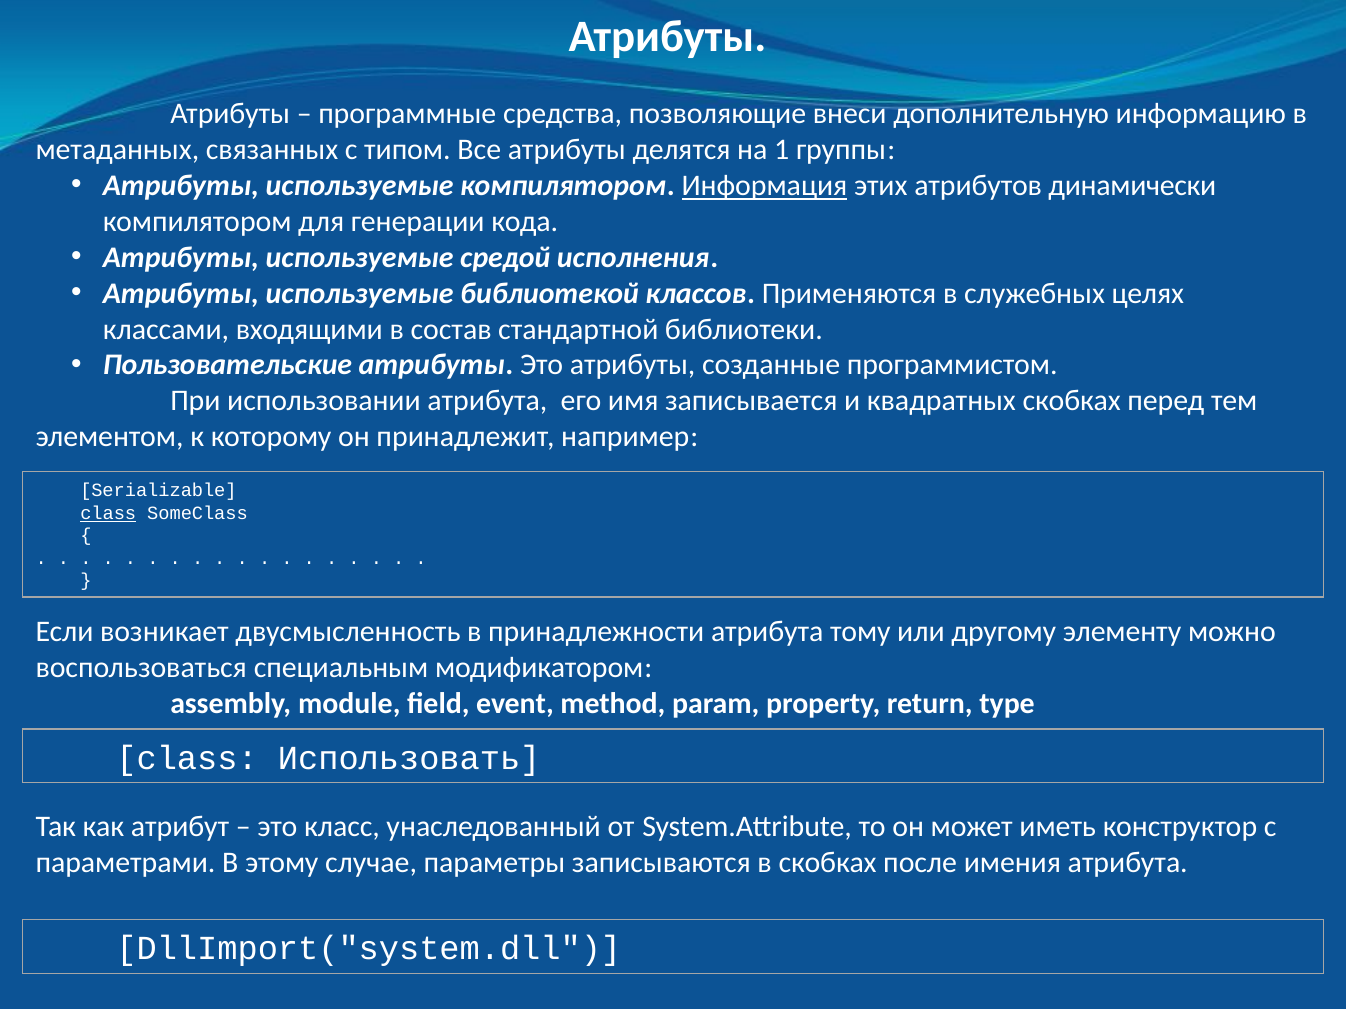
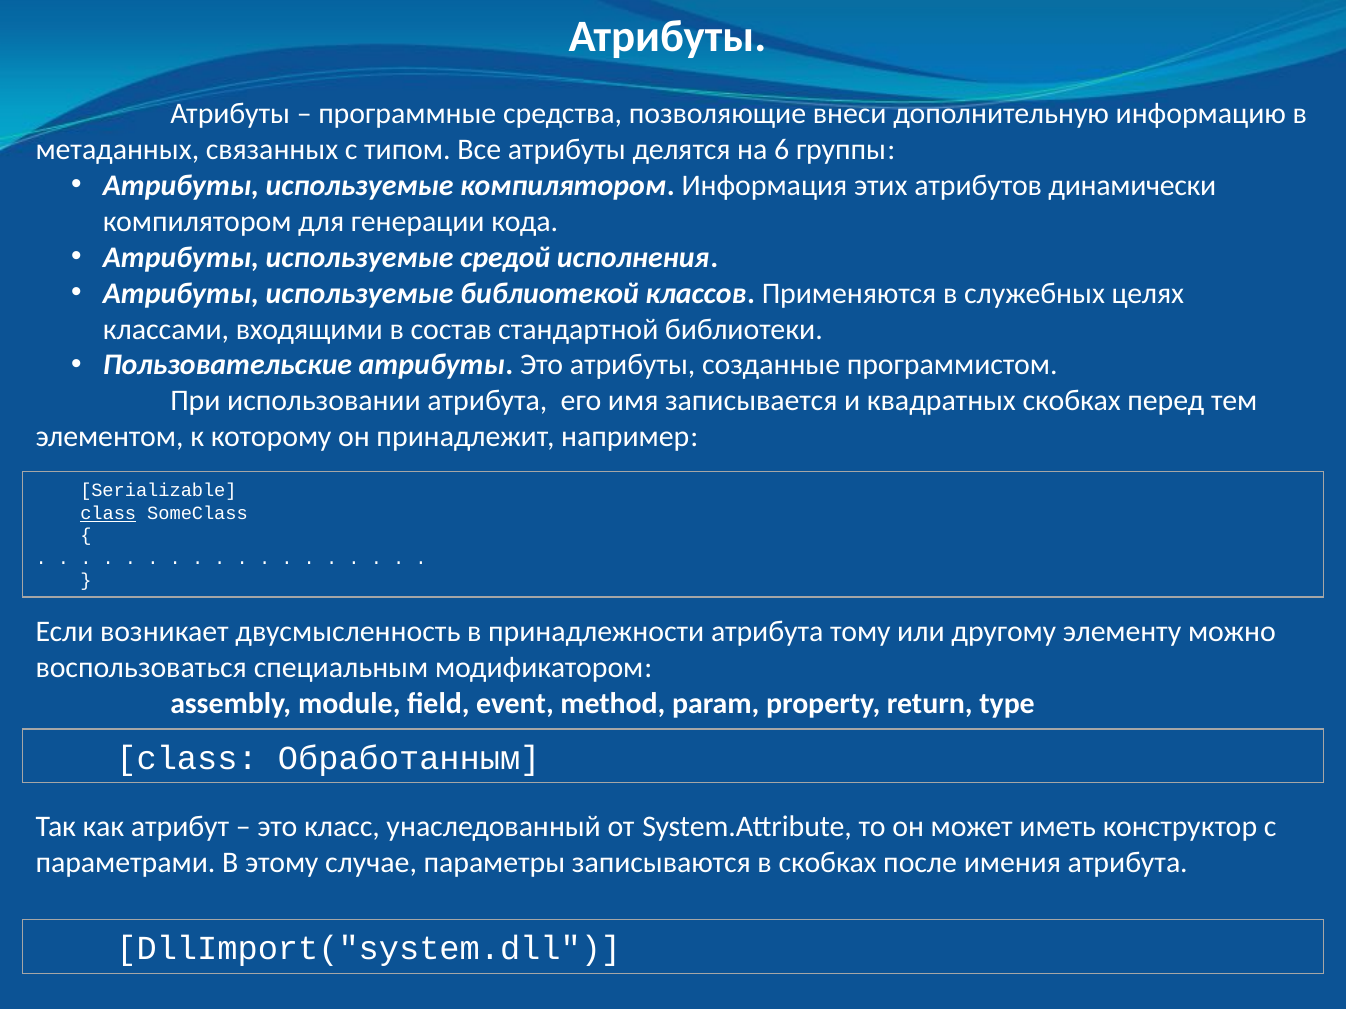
1: 1 -> 6 (782, 150)
Информация underline: present -> none (764, 186)
Использовать: Использовать -> Обработанным (409, 759)
